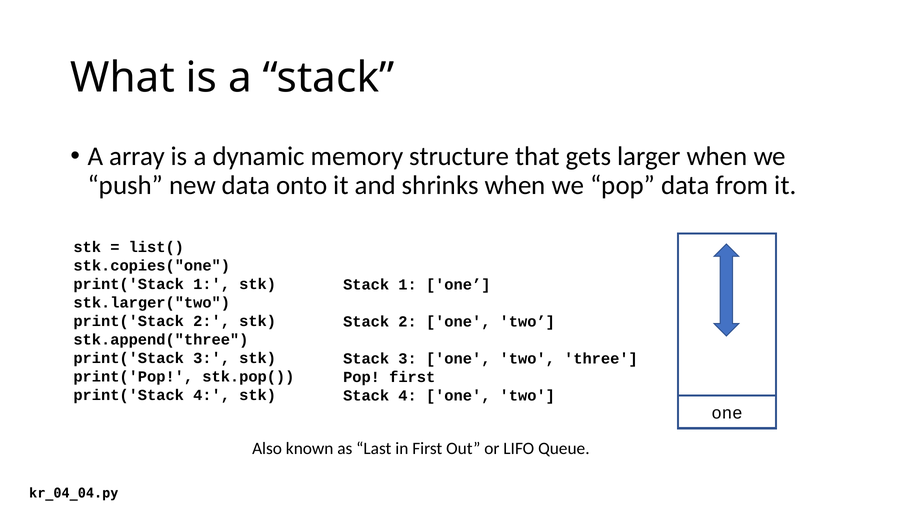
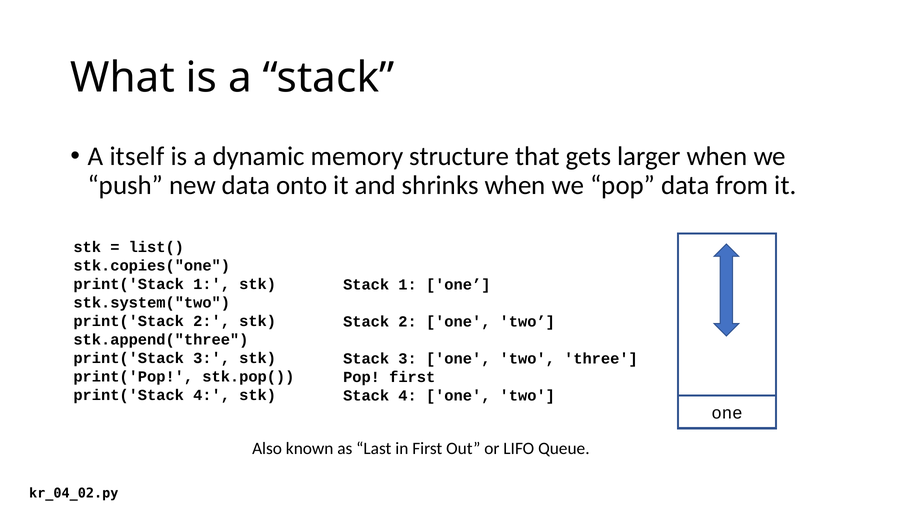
array: array -> itself (137, 156)
stk.larger("two: stk.larger("two -> stk.system("two (152, 303)
kr_04_04.py: kr_04_04.py -> kr_04_02.py (74, 493)
